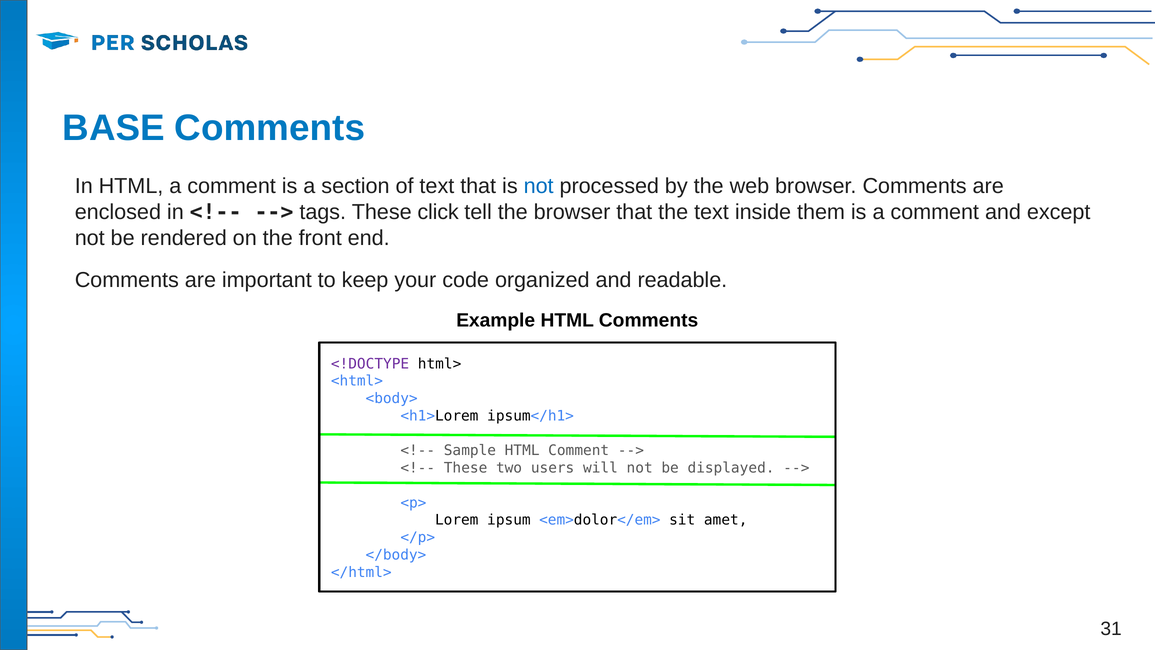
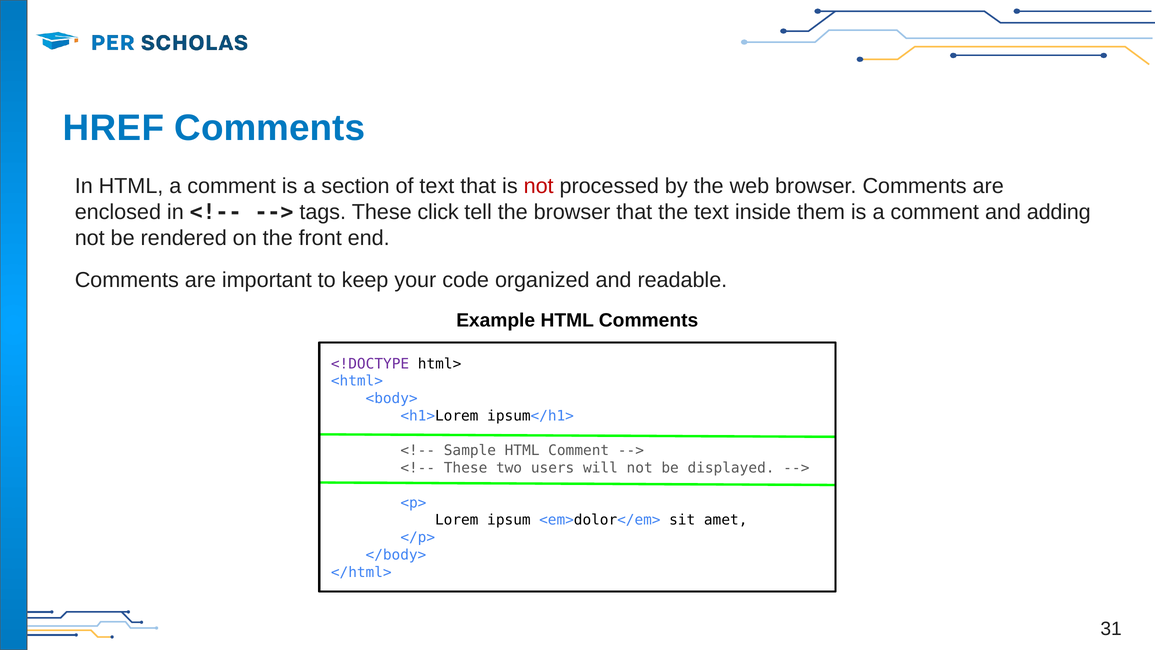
BASE: BASE -> HREF (113, 128)
not colour: blue -> red (539, 186)
except: except -> adding (1059, 212)
